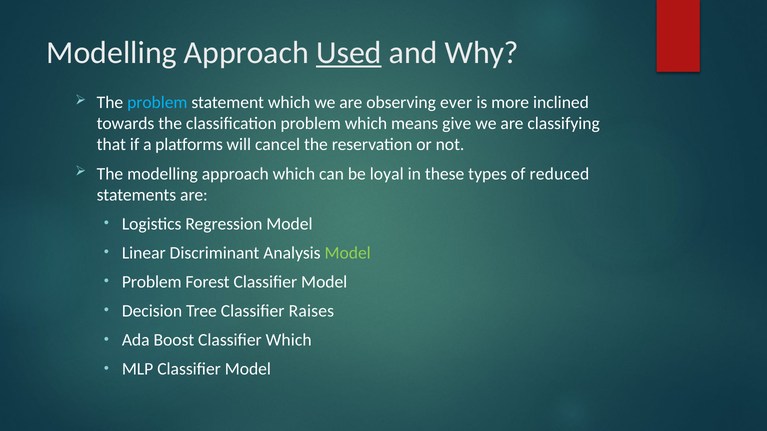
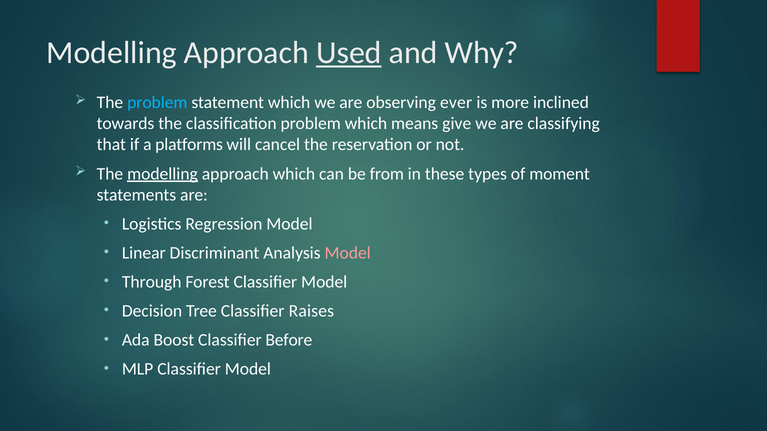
modelling underline: none -> present (163, 174)
loyal: loyal -> from (387, 174)
reduced: reduced -> moment (560, 174)
Model colour: light green -> pink (348, 253)
Problem: Problem -> Through (152, 282)
Classifier Which: Which -> Before (289, 340)
